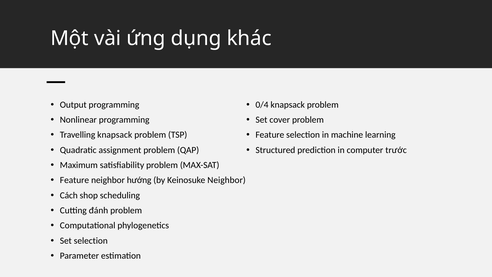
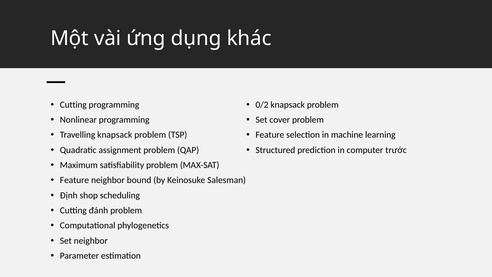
Output: Output -> Cutting (73, 105)
0/4: 0/4 -> 0/2 (262, 105)
hướng: hướng -> bound (139, 180)
Keinosuke Neighbor: Neighbor -> Salesman (227, 180)
Cách: Cách -> Định (69, 195)
Set selection: selection -> neighbor (91, 240)
